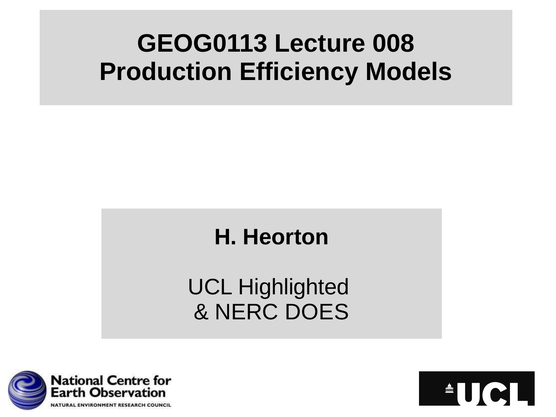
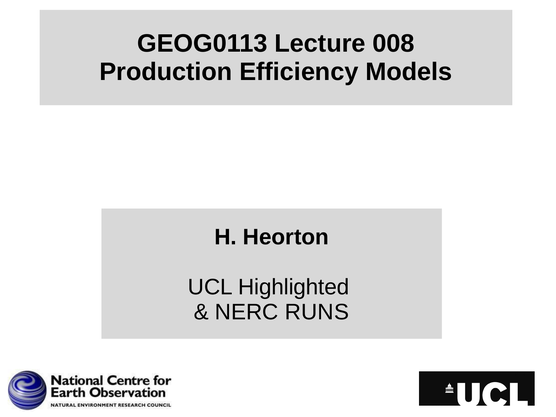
DOES: DOES -> RUNS (317, 312)
